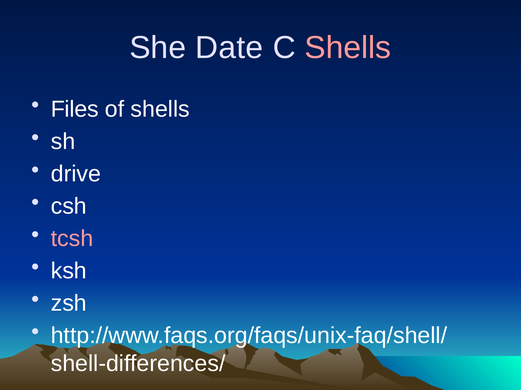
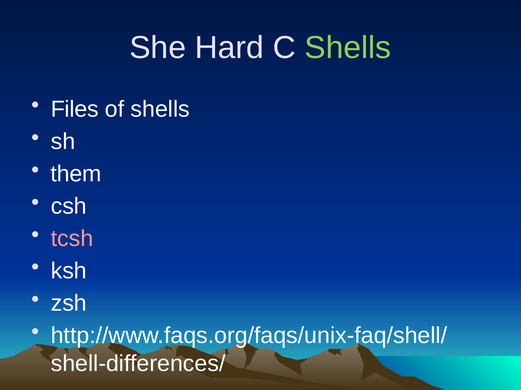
Date: Date -> Hard (229, 48)
Shells colour: pink -> light green (348, 48)
drive: drive -> them (76, 174)
